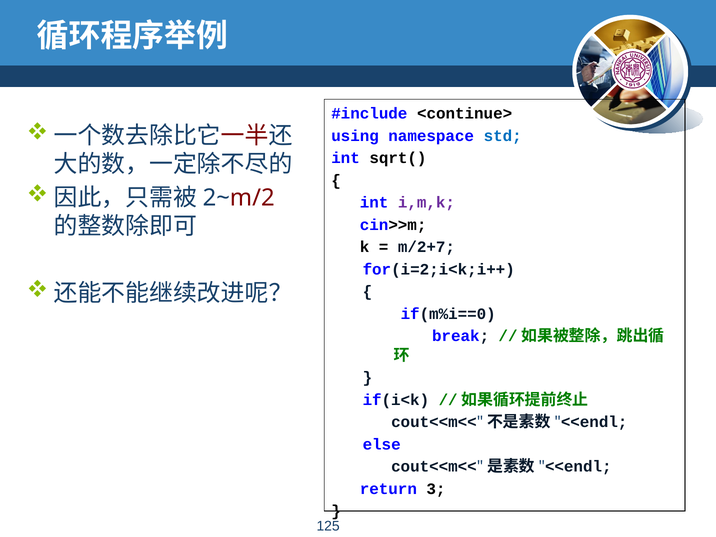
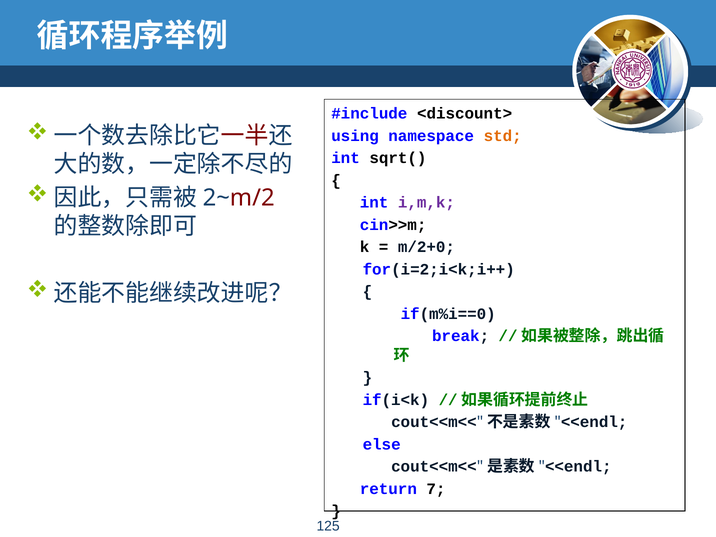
<continue>: <continue> -> <discount> (465, 114)
std colour: blue -> orange (503, 136)
m/2+7: m/2+7 -> m/2+0 (426, 247)
3: 3 -> 7 (436, 489)
